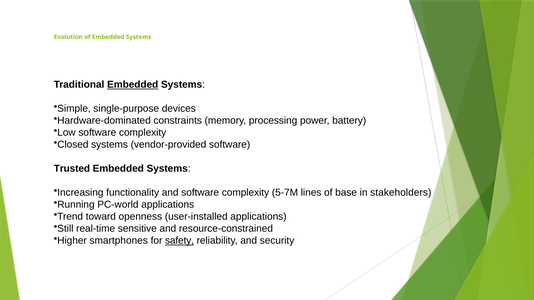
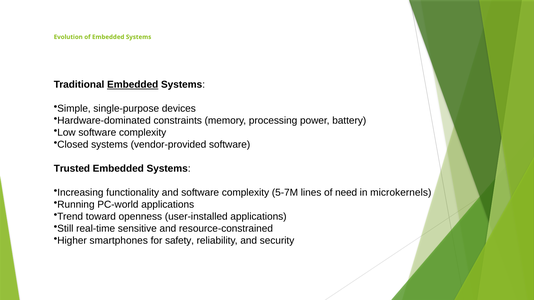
base: base -> need (346, 193)
stakeholders: stakeholders -> microkernels (401, 193)
safety underline: present -> none (180, 241)
